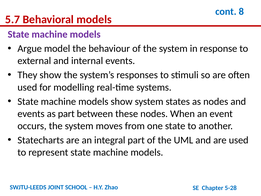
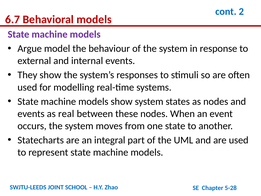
8: 8 -> 2 (241, 12)
5.7: 5.7 -> 6.7 (13, 19)
as part: part -> real (66, 114)
